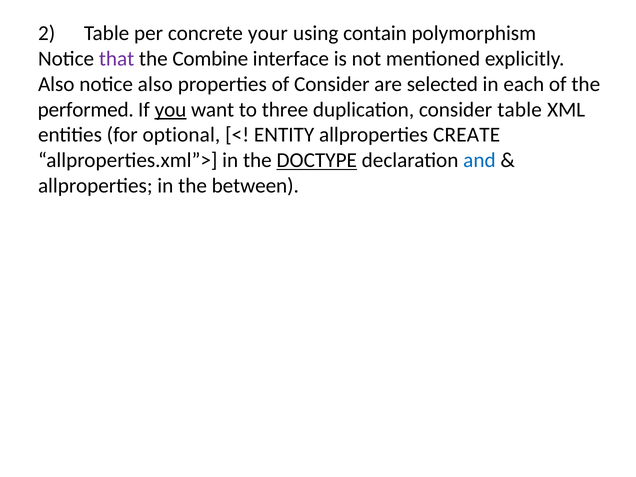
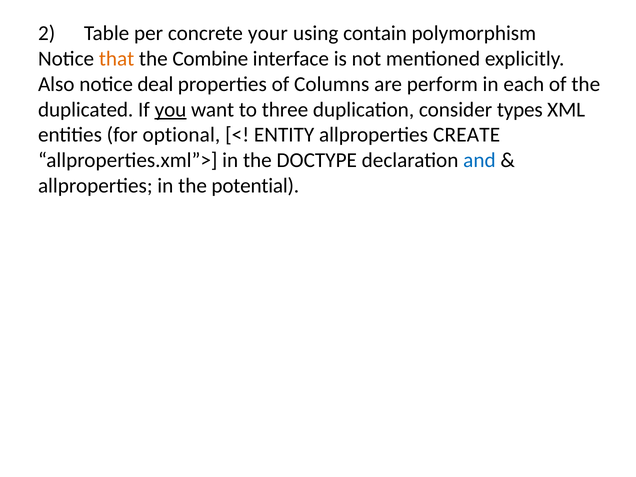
that colour: purple -> orange (117, 59)
notice also: also -> deal (155, 84)
of Consider: Consider -> Columns (332, 84)
selected: selected -> perform (442, 84)
performed: performed -> duplicated (86, 110)
consider table: table -> types (520, 110)
DOCTYPE underline: present -> none (317, 160)
between: between -> potential (255, 186)
